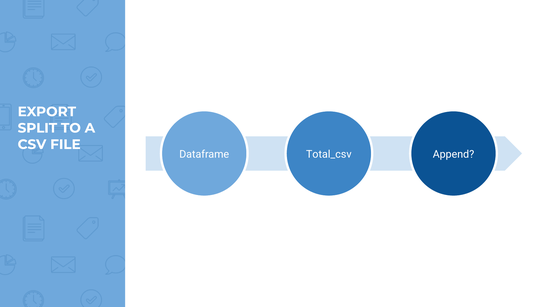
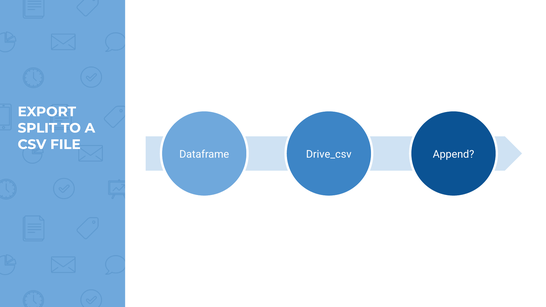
Total_csv: Total_csv -> Drive_csv (329, 154)
